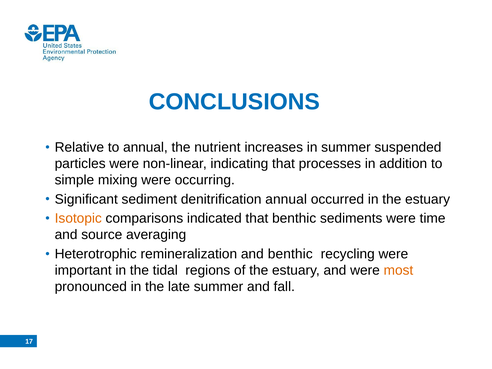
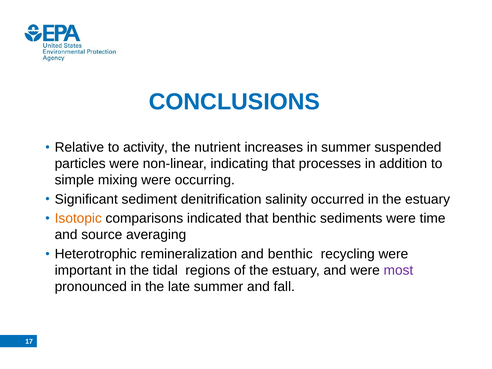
to annual: annual -> activity (145, 147)
denitrification annual: annual -> salinity (286, 199)
most colour: orange -> purple (398, 270)
